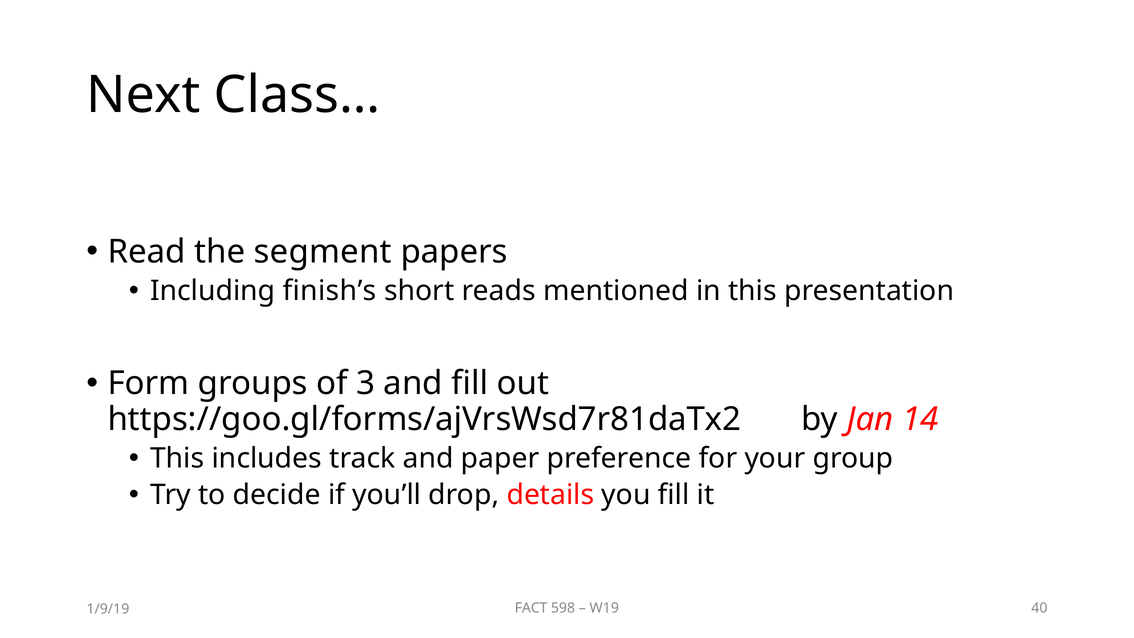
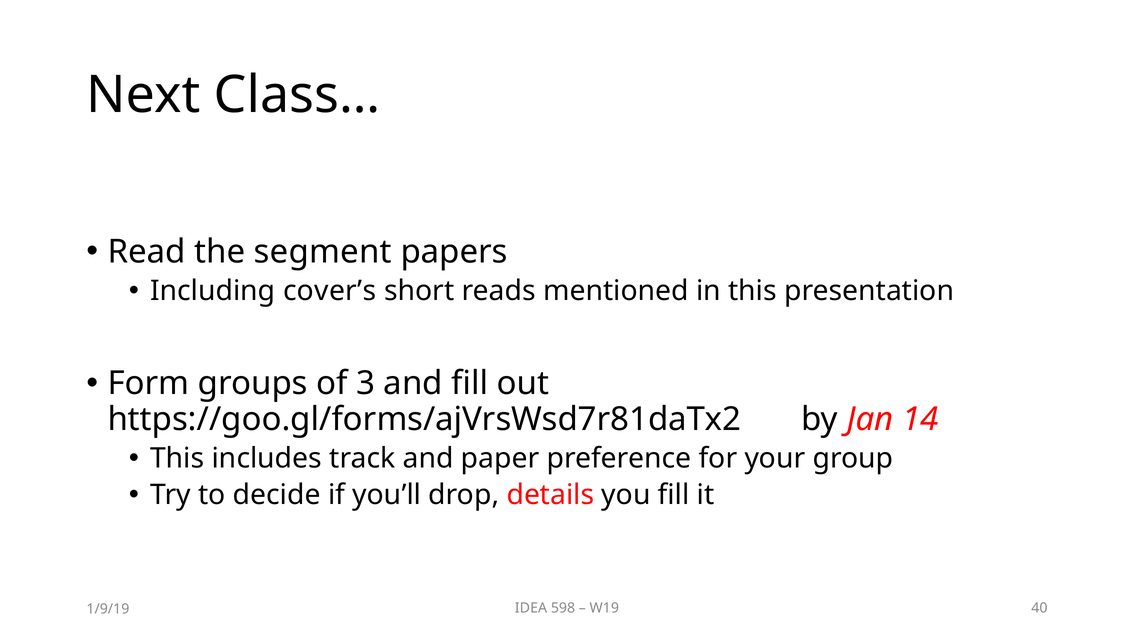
finish’s: finish’s -> cover’s (330, 291)
FACT: FACT -> IDEA (531, 608)
